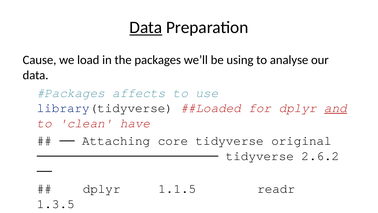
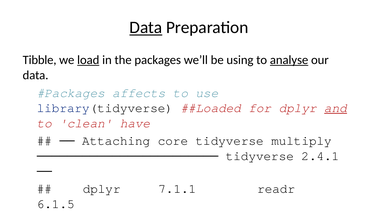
Cause: Cause -> Tibble (40, 60)
load underline: none -> present (88, 60)
analyse underline: none -> present (289, 60)
original: original -> multiply (302, 141)
2.6.2: 2.6.2 -> 2.4.1 (320, 156)
1.1.5: 1.1.5 -> 7.1.1 (177, 188)
1.3.5: 1.3.5 -> 6.1.5 (56, 204)
